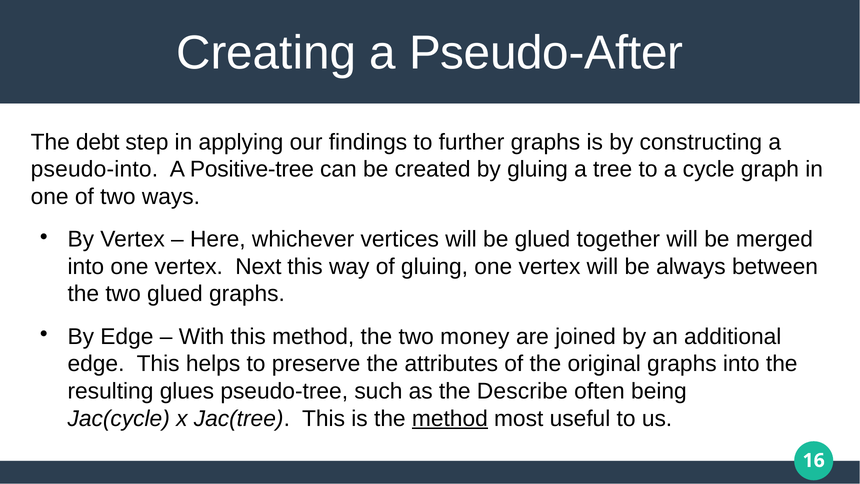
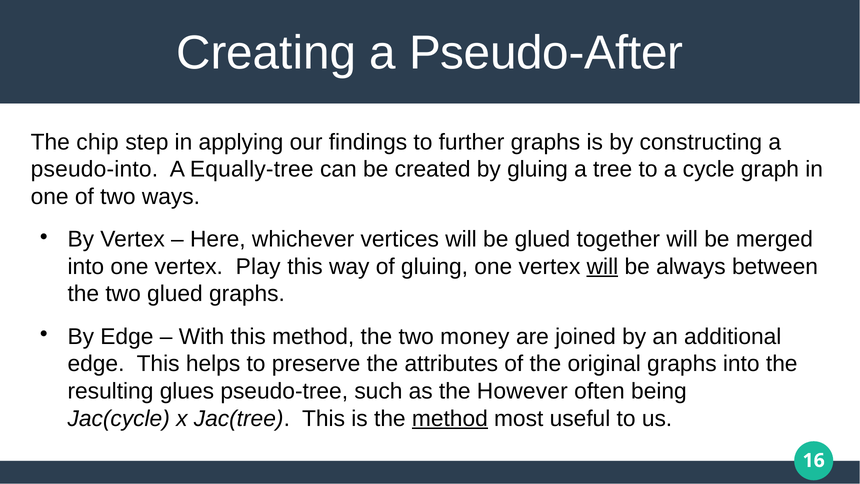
debt: debt -> chip (98, 142)
Positive-tree: Positive-tree -> Equally-tree (252, 169)
Next: Next -> Play (258, 267)
will underline: none -> present (602, 267)
Describe: Describe -> However (522, 391)
